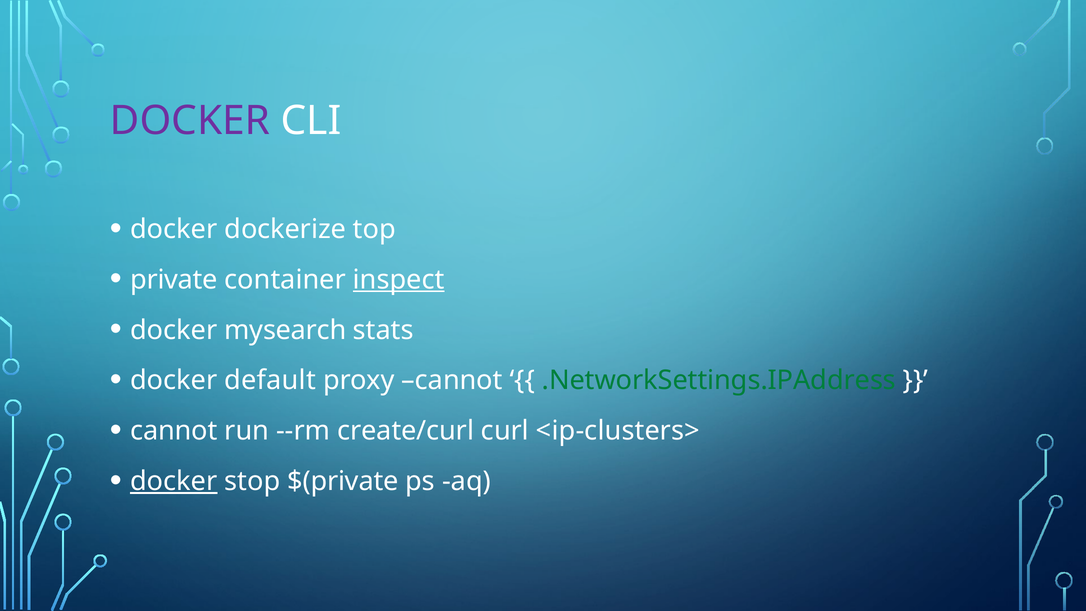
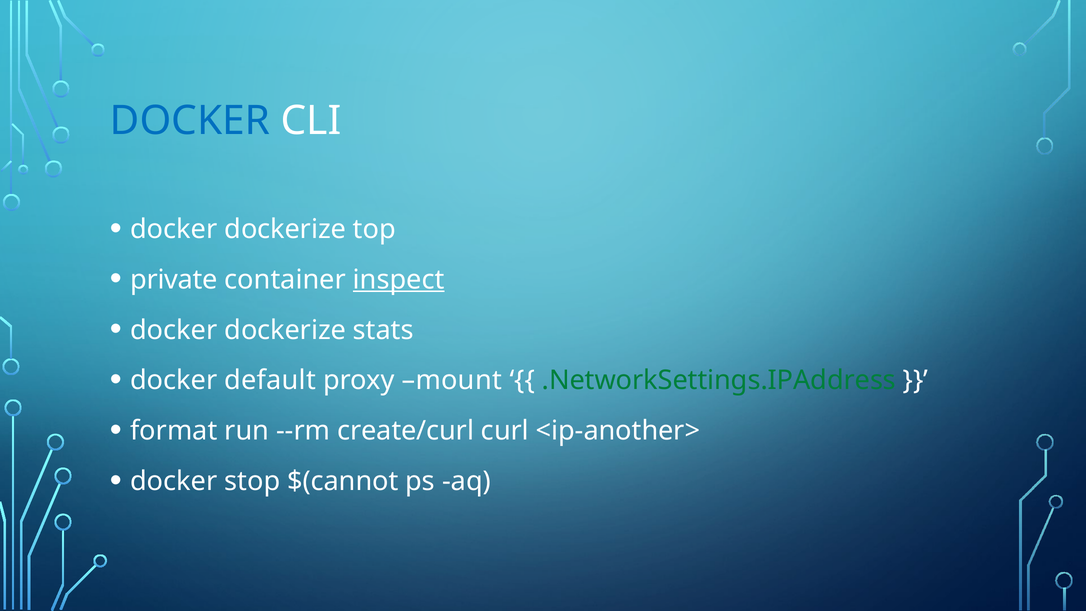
DOCKER colour: purple -> blue (190, 121)
mysearch: mysearch -> dockerize (285, 330)
proxy cannot: cannot -> mount (452, 380)
cannot: cannot -> format (174, 431)
<ip-clusters>: <ip-clusters> -> <ip-another> (618, 431)
docker underline: present -> none (174, 481)
$(private: $(private -> $(cannot (343, 481)
